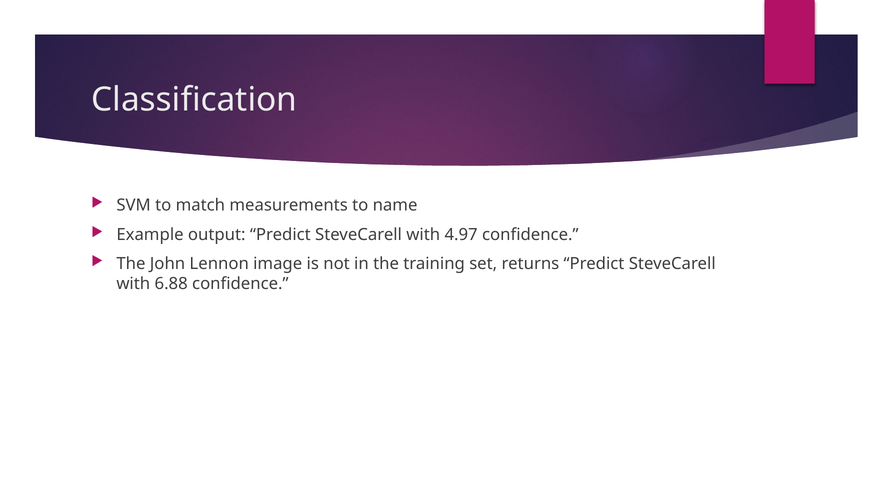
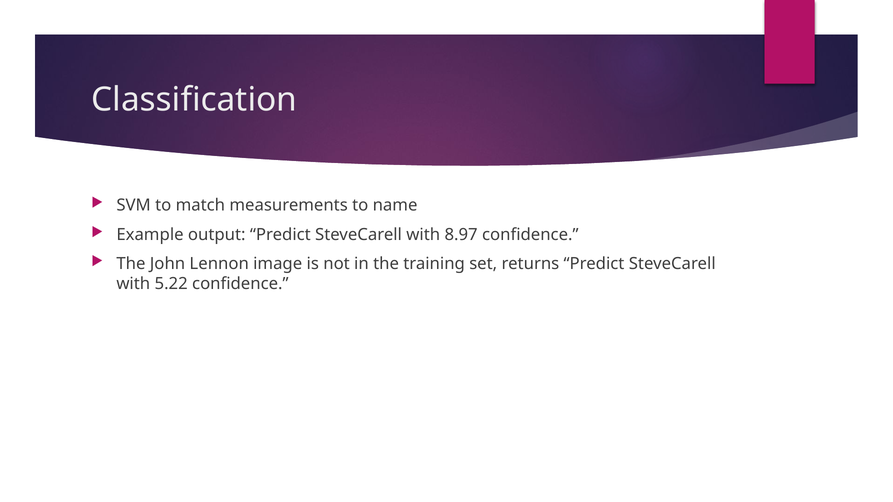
4.97: 4.97 -> 8.97 (461, 235)
6.88: 6.88 -> 5.22 (171, 284)
